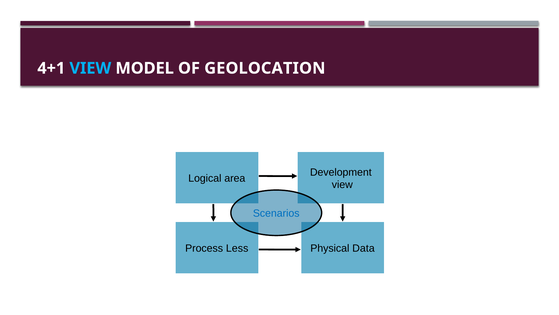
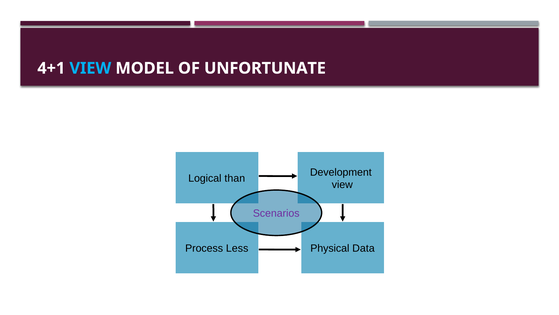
GEOLOCATION: GEOLOCATION -> UNFORTUNATE (265, 68)
area: area -> than (235, 178)
Scenarios colour: blue -> purple (276, 213)
